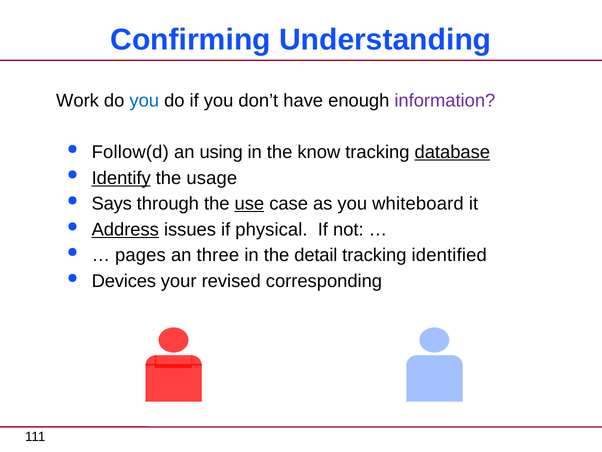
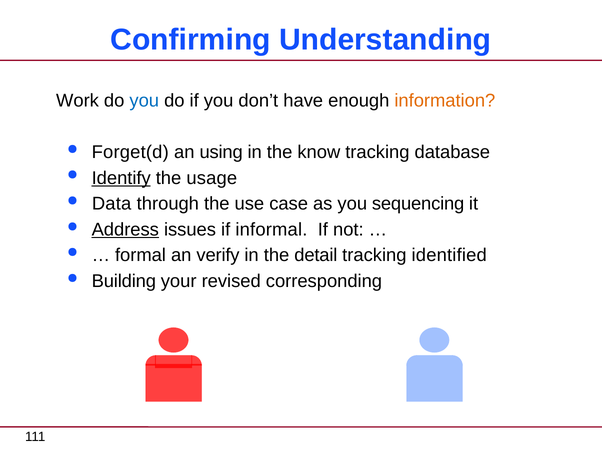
information colour: purple -> orange (445, 101)
Follow(d: Follow(d -> Forget(d (130, 152)
database underline: present -> none (452, 152)
Says: Says -> Data (112, 203)
use underline: present -> none (249, 203)
whiteboard: whiteboard -> sequencing (418, 203)
physical: physical -> informal (271, 229)
pages: pages -> formal (140, 255)
three: three -> verify (218, 255)
Devices: Devices -> Building (124, 281)
